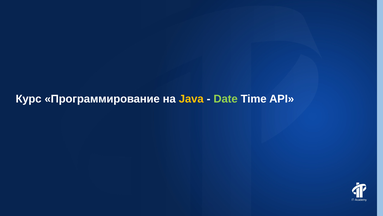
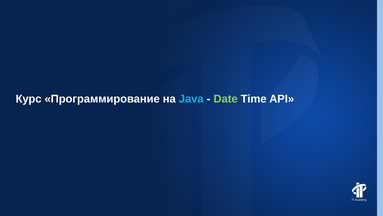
Java colour: yellow -> light blue (191, 99)
